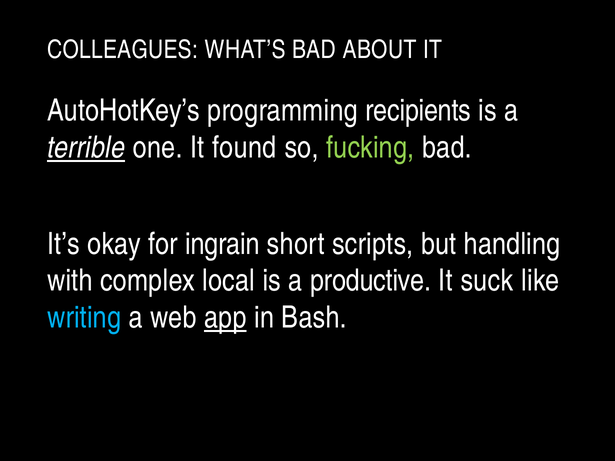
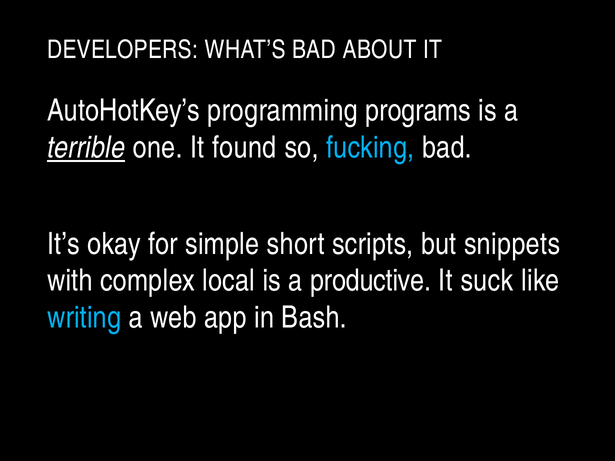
COLLEAGUES: COLLEAGUES -> DEVELOPERS (123, 50)
recipients: recipients -> programs (418, 111)
fucking colour: light green -> light blue (370, 148)
ingrain: ingrain -> simple (222, 244)
handling: handling -> snippets (512, 244)
app underline: present -> none (225, 318)
